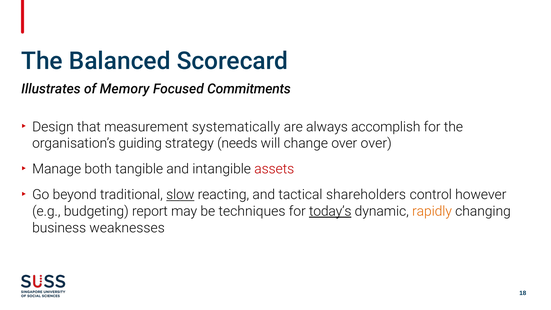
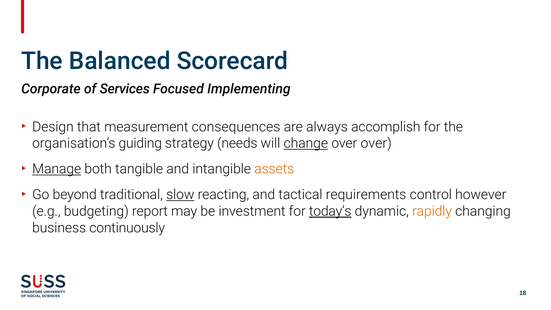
Illustrates: Illustrates -> Corporate (51, 89)
Memory: Memory -> Services (125, 89)
Commitments: Commitments -> Implementing (249, 89)
systematically: systematically -> consequences (236, 127)
change underline: none -> present (306, 143)
Manage underline: none -> present (57, 169)
assets colour: red -> orange (274, 169)
shareholders: shareholders -> requirements (366, 195)
techniques: techniques -> investment (252, 211)
weaknesses: weaknesses -> continuously (127, 228)
